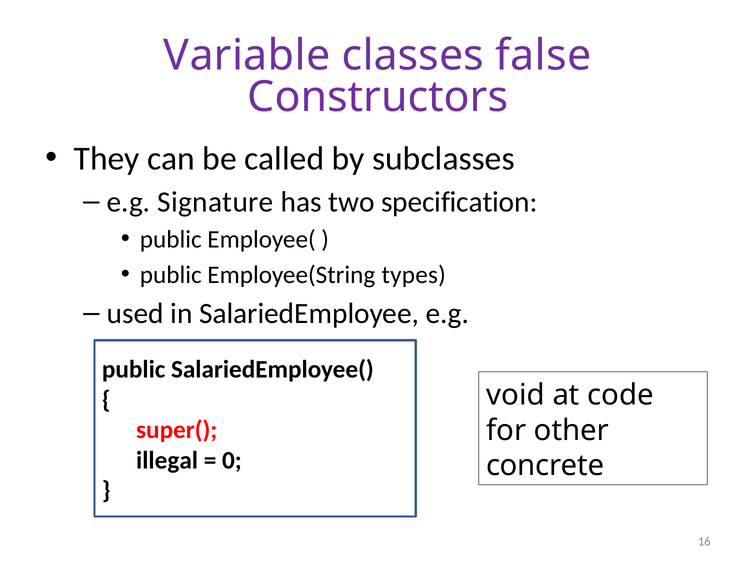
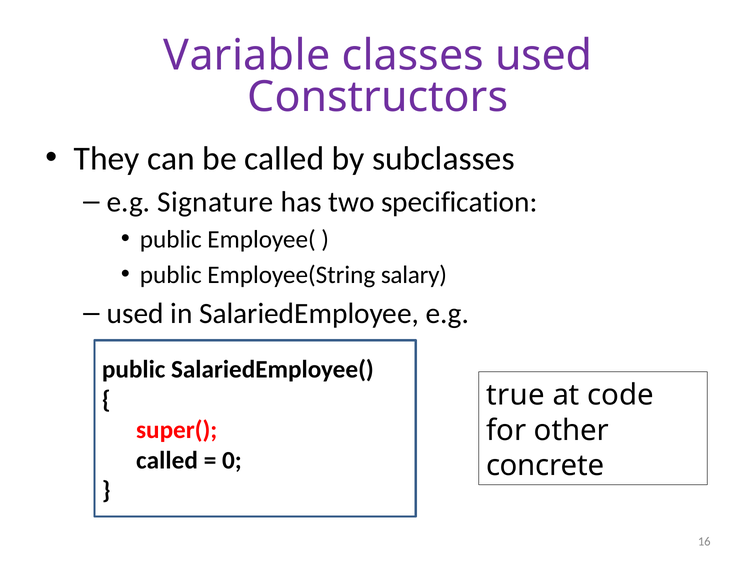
classes false: false -> used (544, 56)
types: types -> salary (414, 275)
void: void -> true (515, 395)
illegal: illegal -> called (167, 460)
